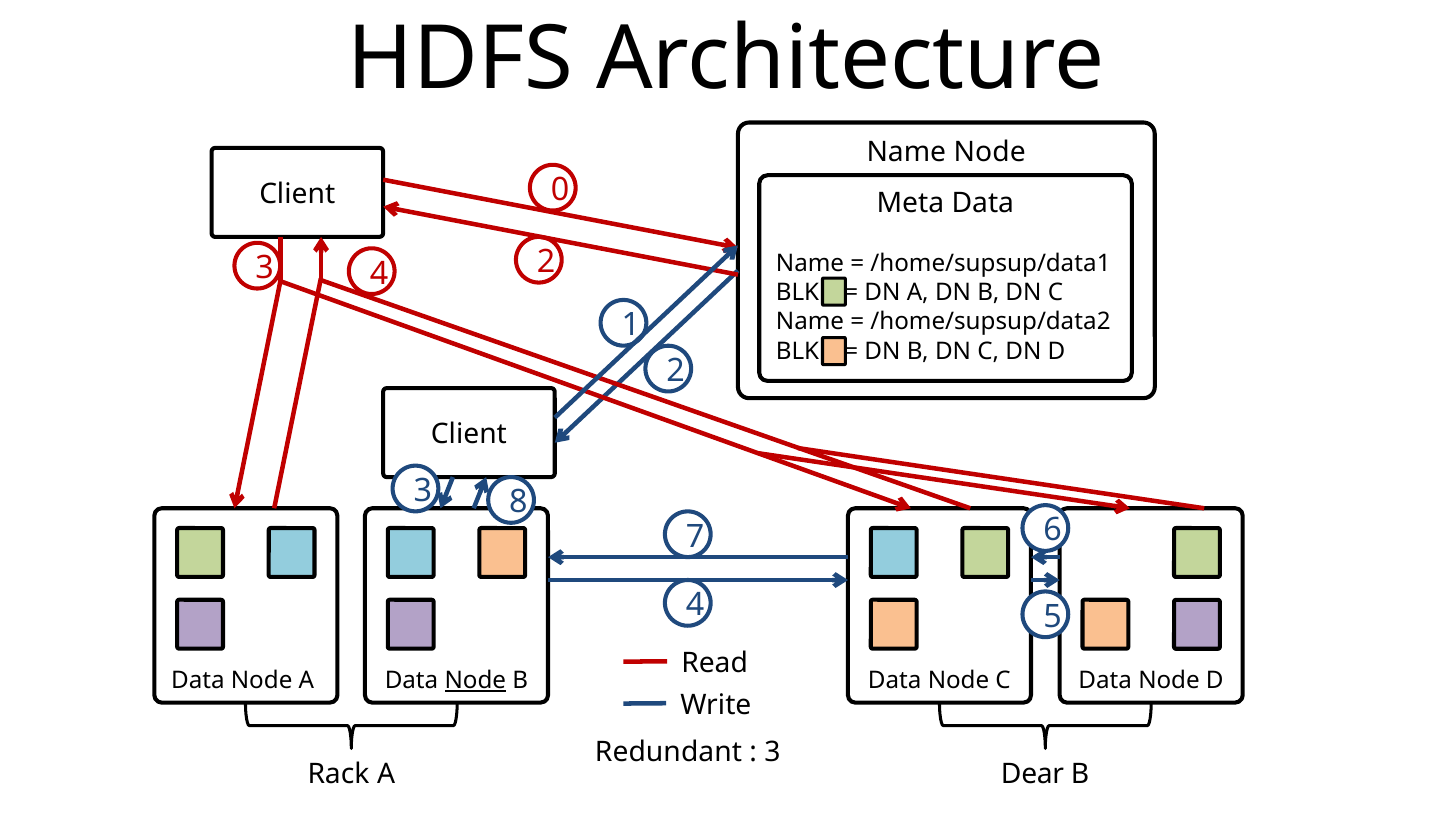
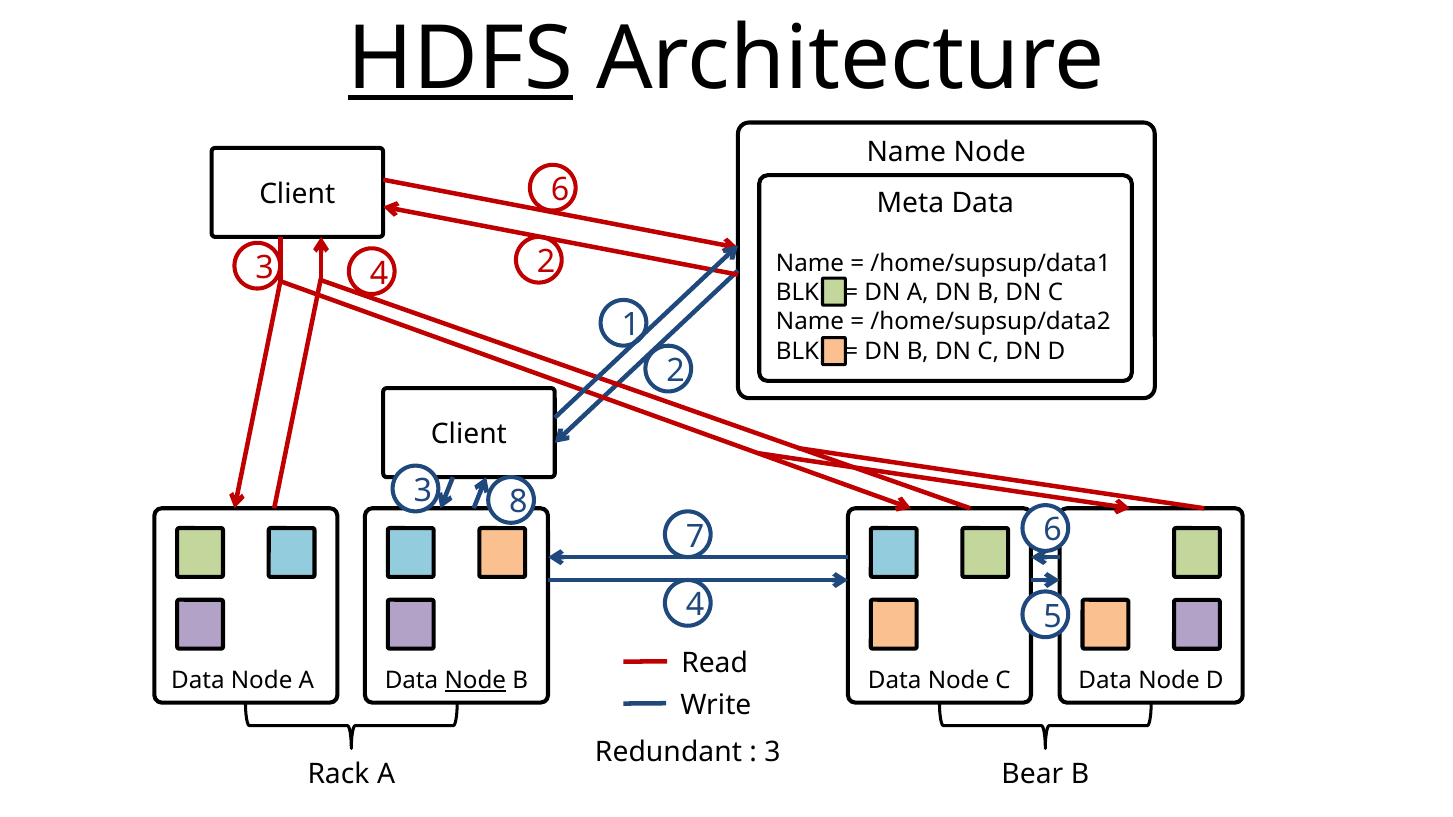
HDFS underline: none -> present (460, 60)
Client 0: 0 -> 6 (560, 190)
Dear: Dear -> Bear (1032, 775)
